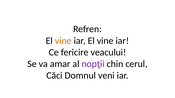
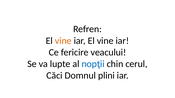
amar: amar -> lupte (60, 64)
nopţii colour: purple -> blue (93, 64)
veni: veni -> plini (106, 76)
